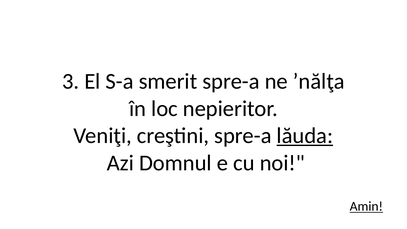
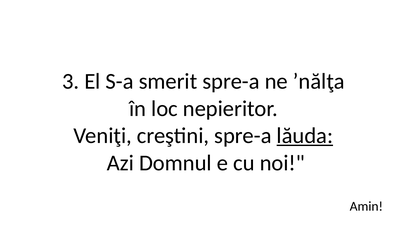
Amin underline: present -> none (366, 206)
